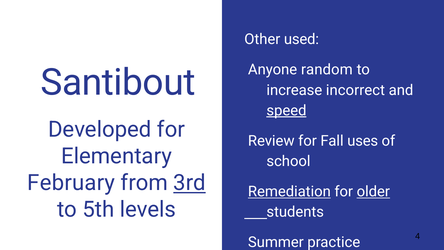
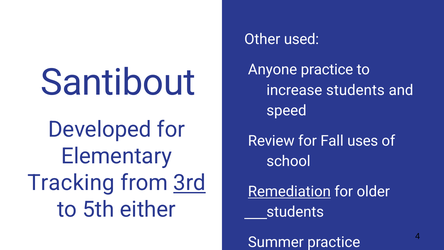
Anyone random: random -> practice (327, 70)
increase incorrect: incorrect -> students (355, 90)
speed underline: present -> none (286, 110)
February: February -> Tracking (71, 183)
older underline: present -> none (373, 191)
levels: levels -> either (148, 209)
